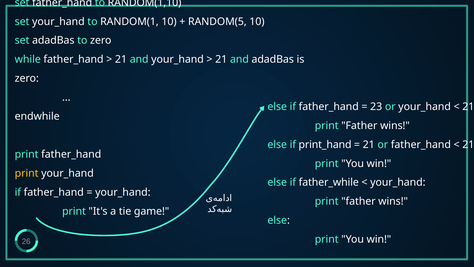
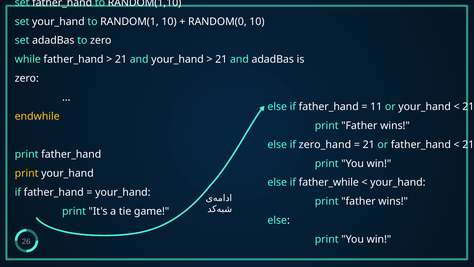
RANDOM(5: RANDOM(5 -> RANDOM(0 (217, 21)
23: 23 -> 11 (376, 106)
endwhile colour: white -> yellow (37, 116)
print_hand: print_hand -> zero_hand (325, 144)
